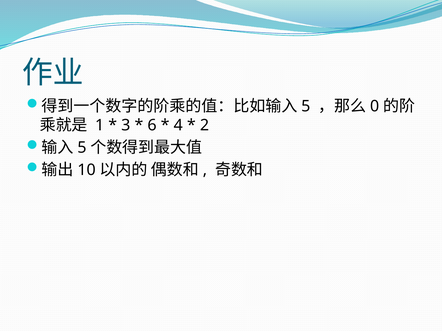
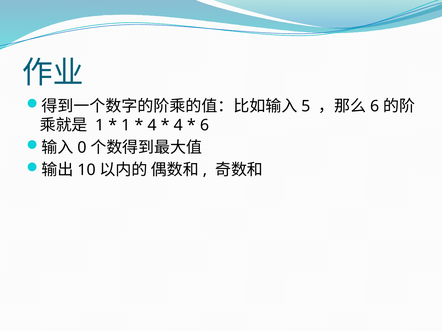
0: 0 -> 6 (375, 106)
3: 3 -> 1 (126, 126)
6: 6 -> 4 (152, 126)
2: 2 -> 6 (204, 126)
5: 5 -> 0 (82, 148)
